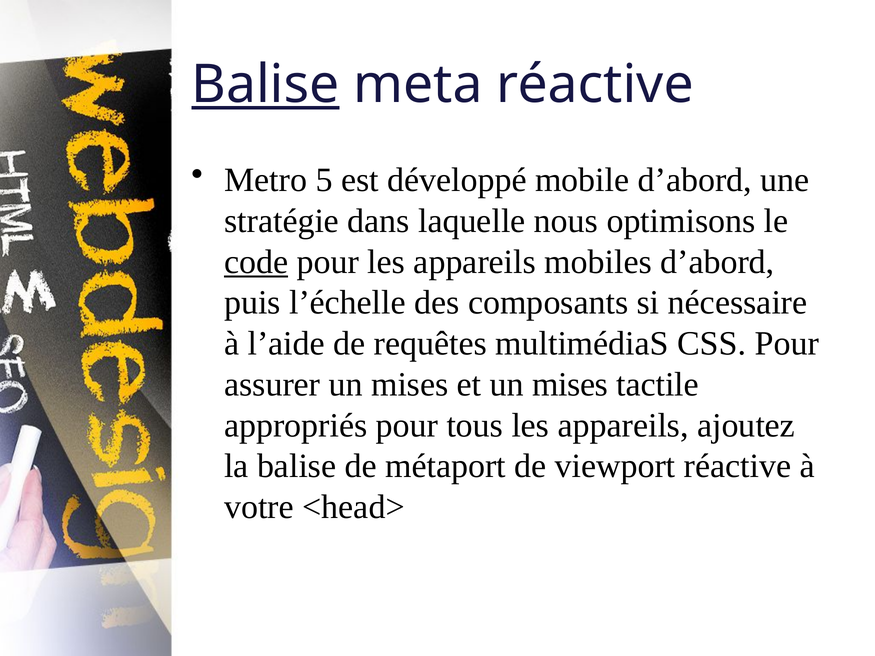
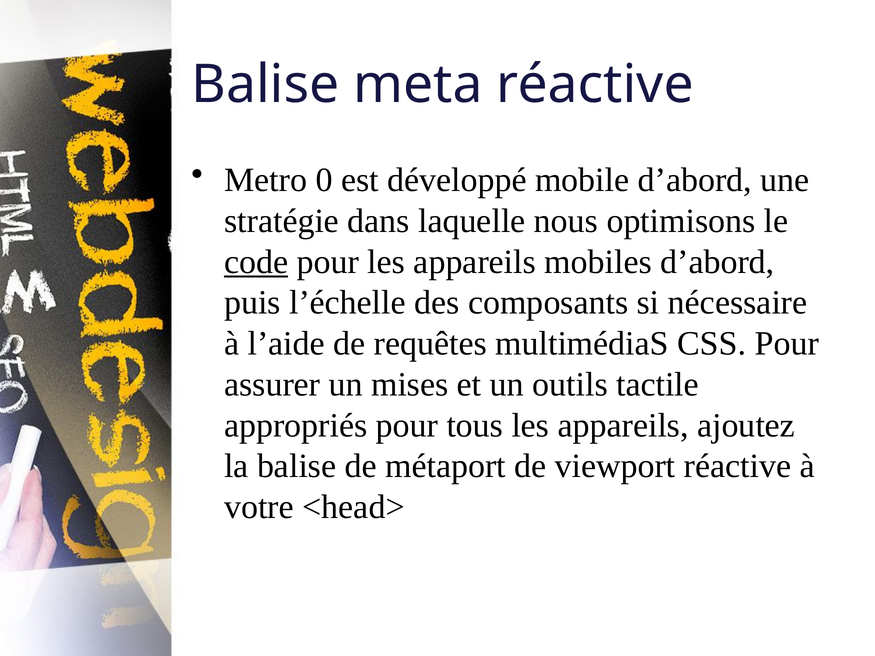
Balise underline: present -> none (265, 85)
5: 5 -> 0 (324, 180)
et un mises: mises -> outils (570, 385)
